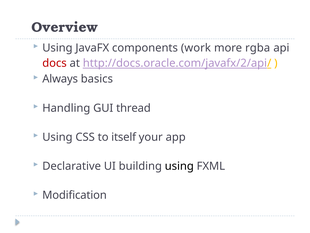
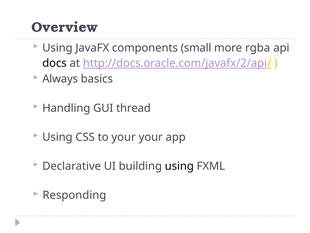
work: work -> small (196, 48)
docs colour: red -> black (55, 63)
to itself: itself -> your (124, 137)
Modification: Modification -> Responding (74, 195)
